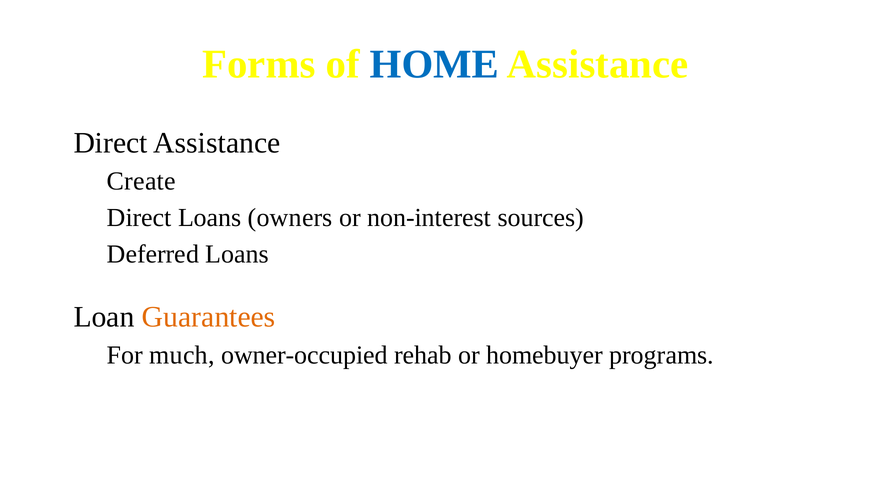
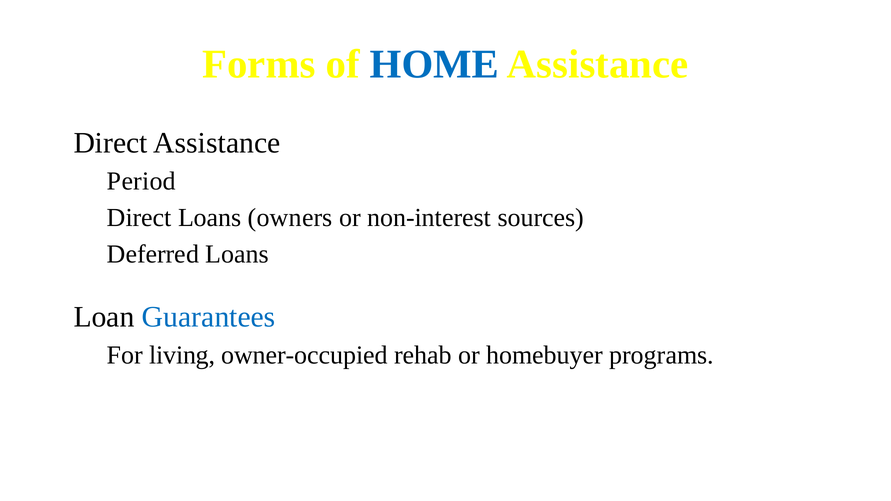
Create: Create -> Period (141, 181)
Guarantees colour: orange -> blue (209, 317)
much: much -> living (182, 355)
